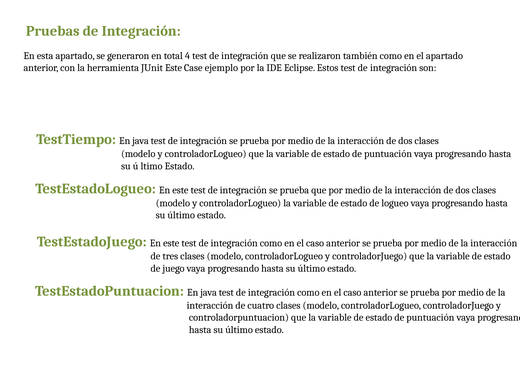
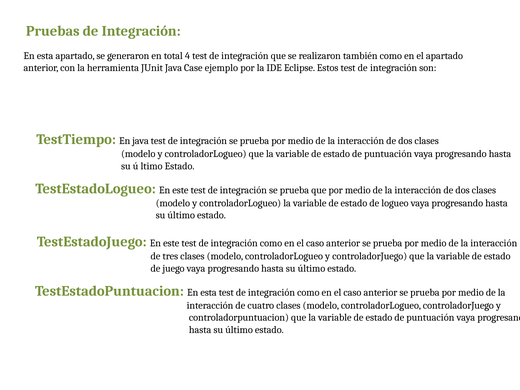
JUnit Este: Este -> Java (174, 68)
TestEstadoPuntuacion En java: java -> esta (209, 292)
